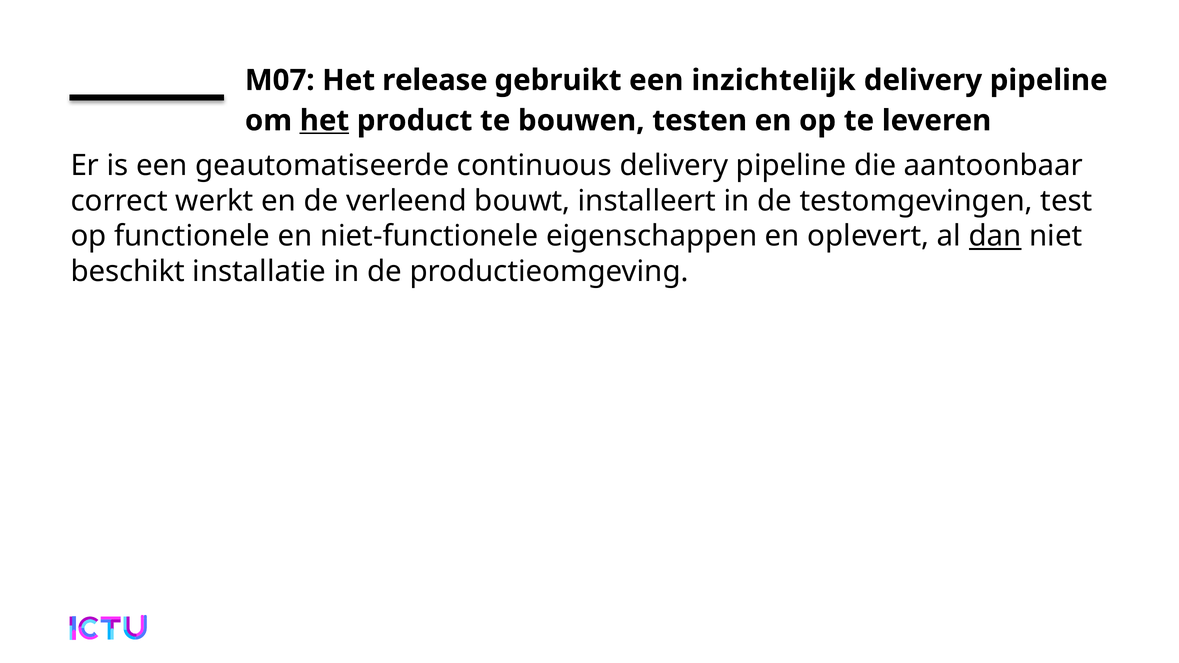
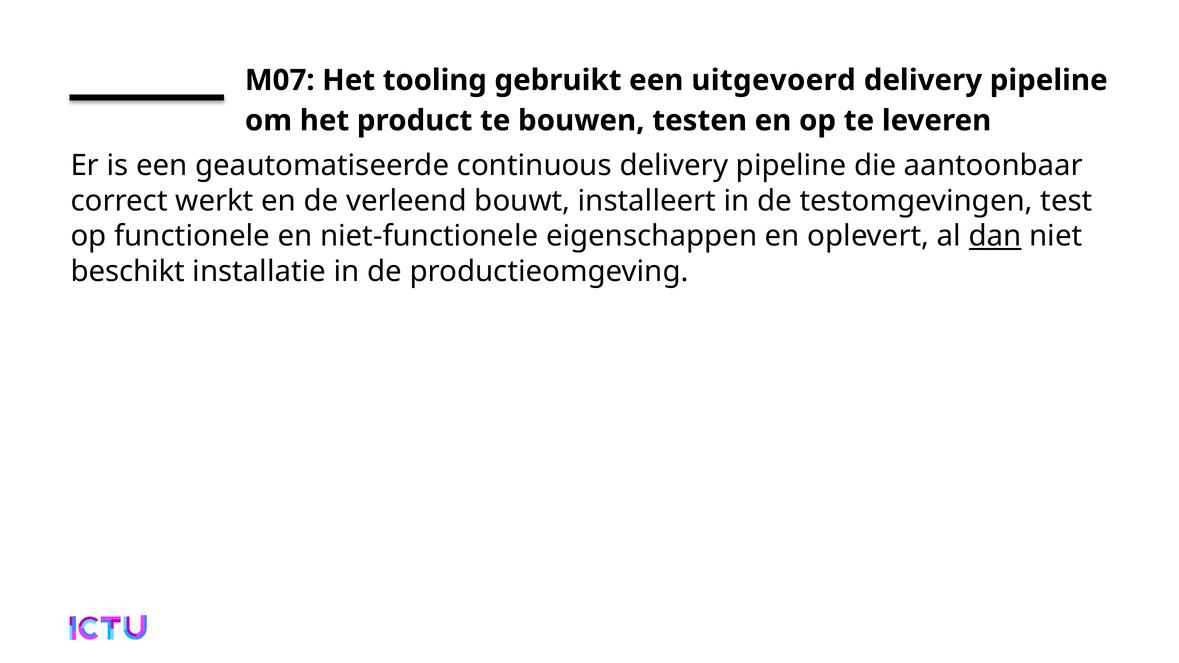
release: release -> tooling (435, 80)
inzichtelijk: inzichtelijk -> uitgevoerd (774, 80)
het underline: present -> none (324, 121)
